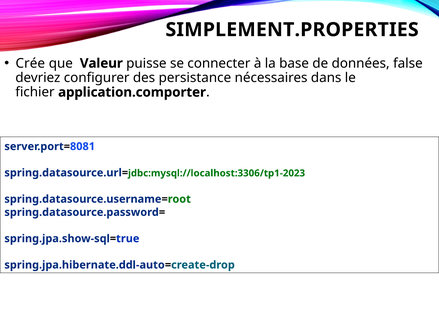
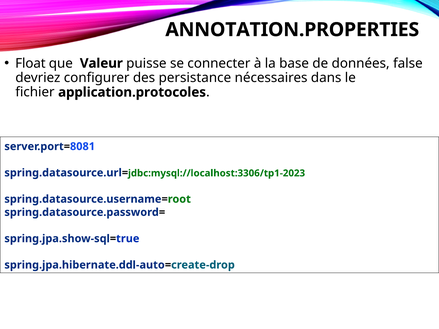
SIMPLEMENT.PROPERTIES: SIMPLEMENT.PROPERTIES -> ANNOTATION.PROPERTIES (292, 30)
Crée: Crée -> Float (30, 63)
application.comporter: application.comporter -> application.protocoles (132, 92)
